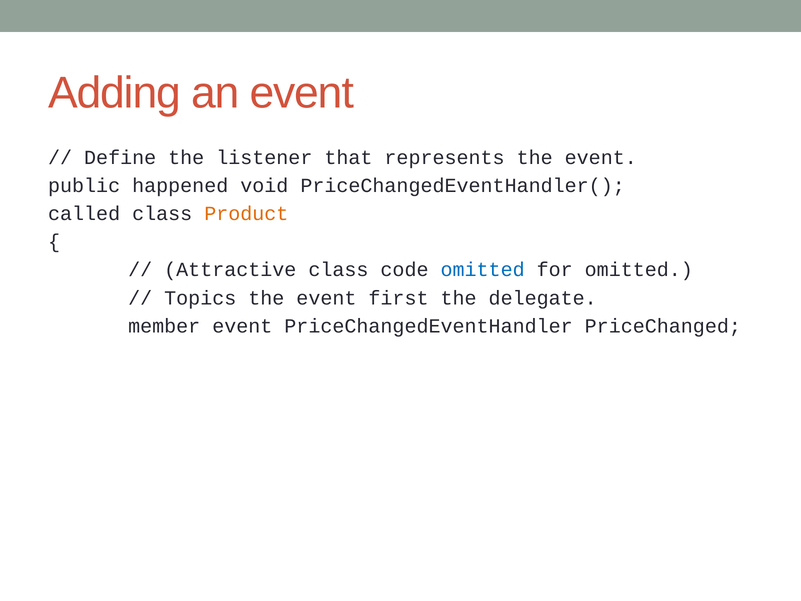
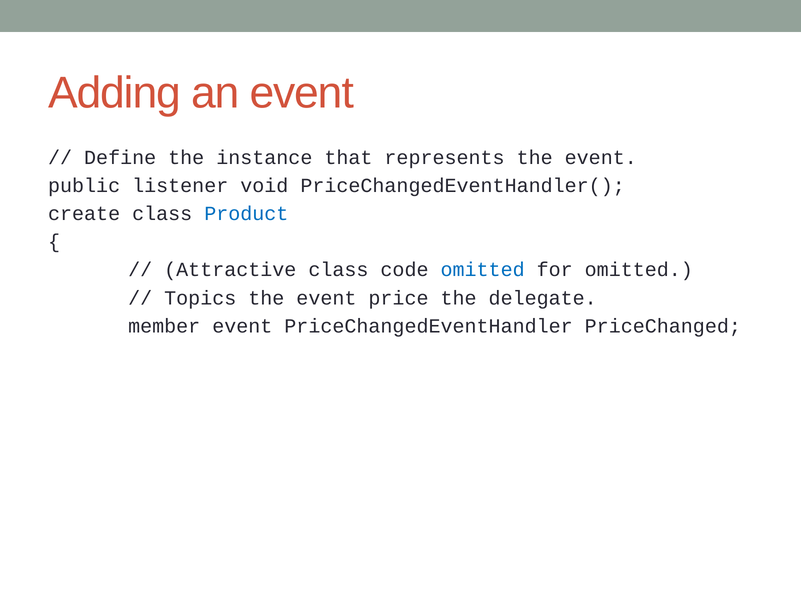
listener: listener -> instance (264, 158)
happened: happened -> listener (180, 186)
called: called -> create (84, 214)
Product colour: orange -> blue (246, 214)
first: first -> price (398, 298)
